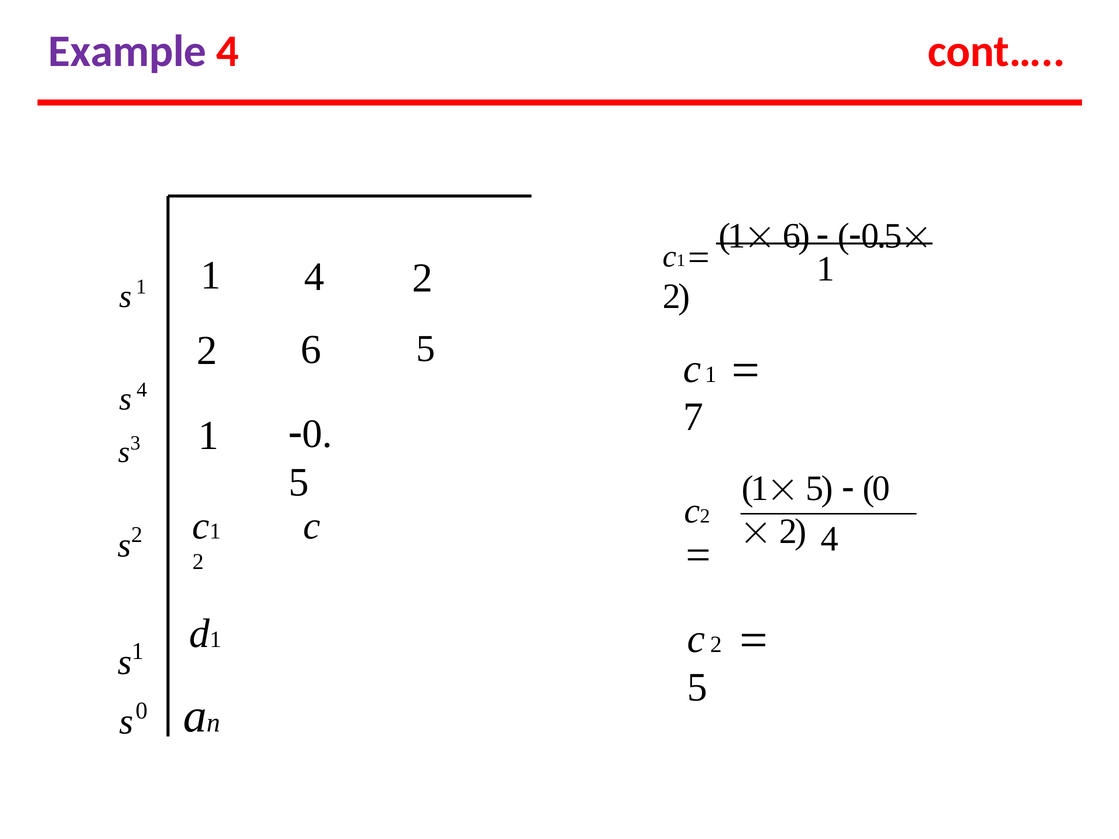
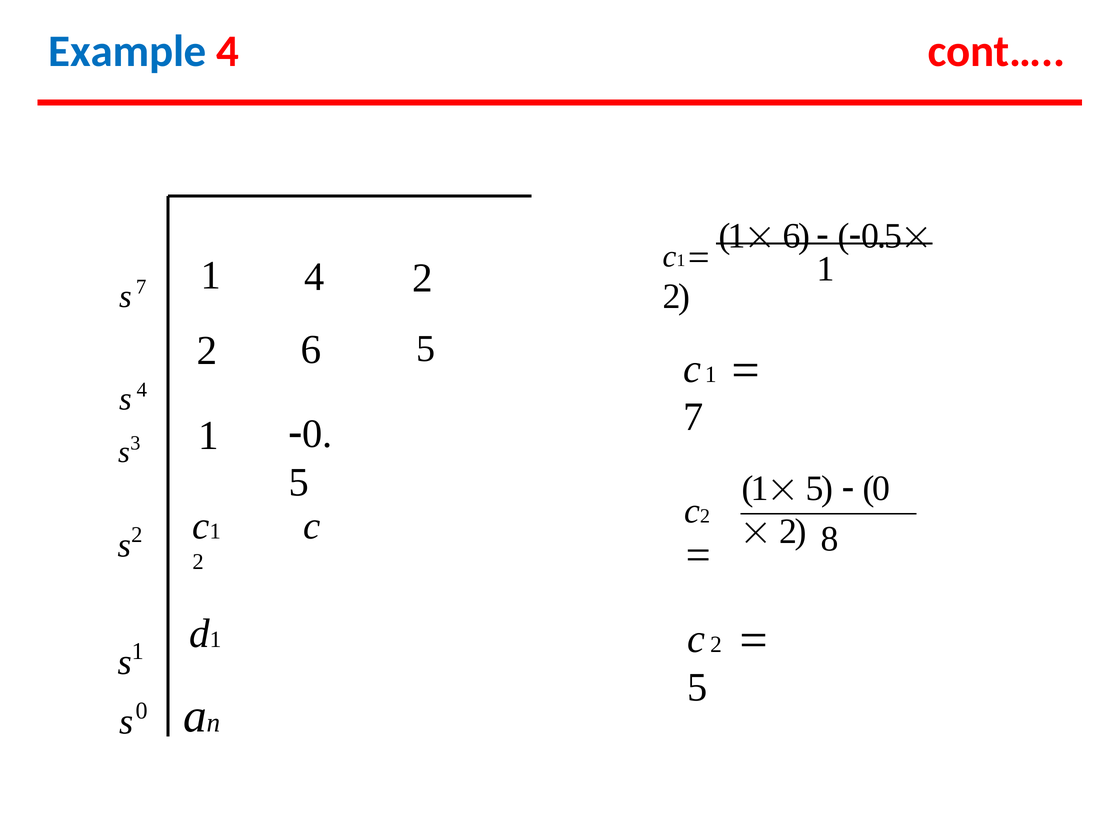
Example colour: purple -> blue (128, 51)
1: 1 -> 7 (141, 287)
2 4: 4 -> 8 (830, 539)
